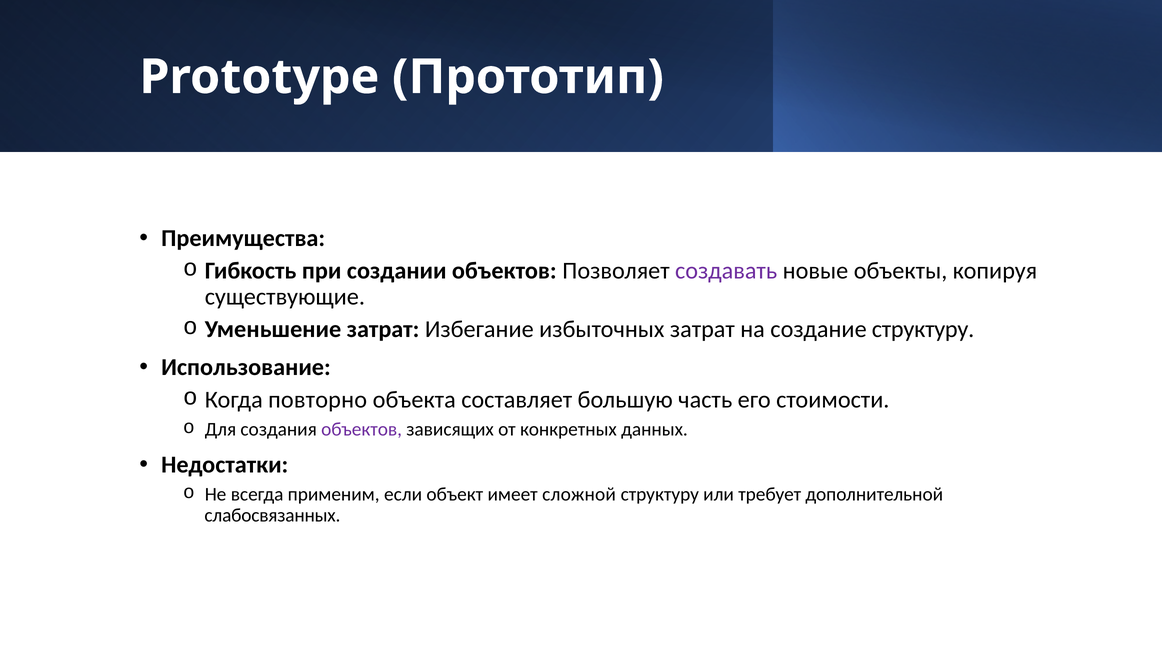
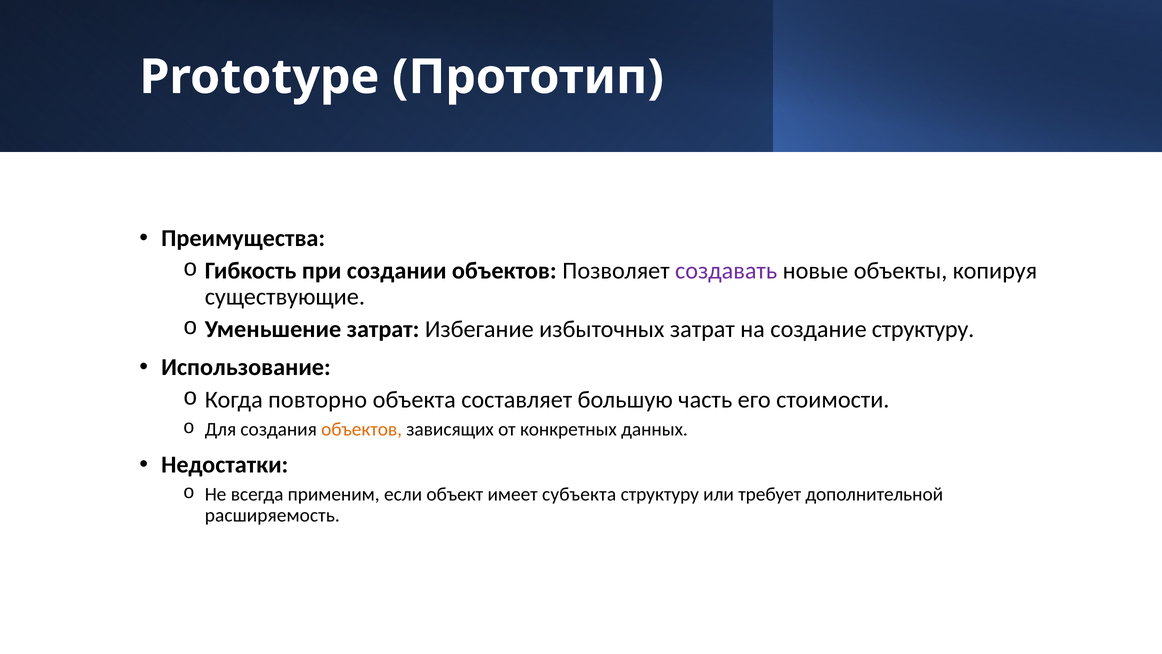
объектов colour: purple -> orange (362, 429)
сложной: сложной -> субъекта (579, 494)
слабосвязанных: слабосвязанных -> расширяемость (272, 515)
